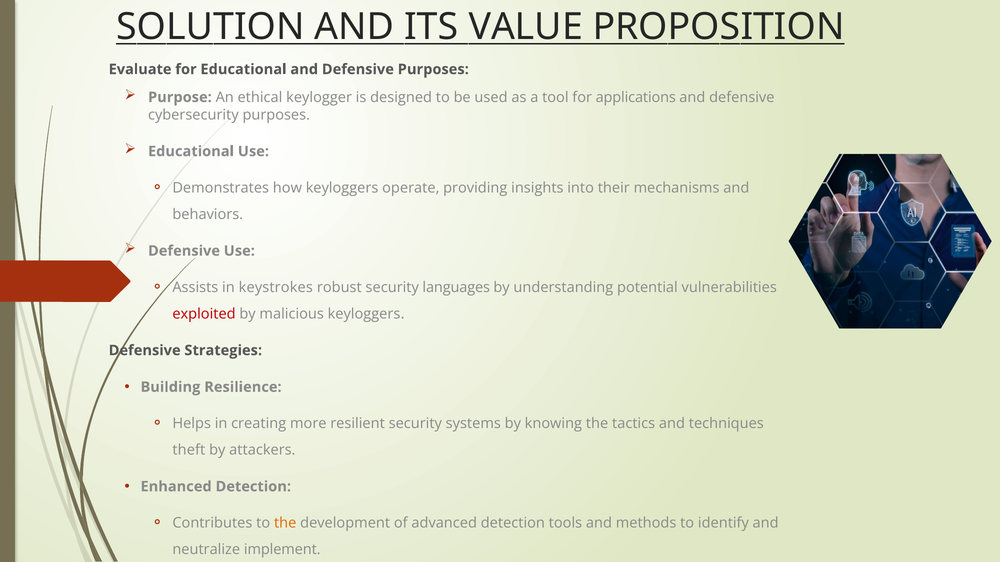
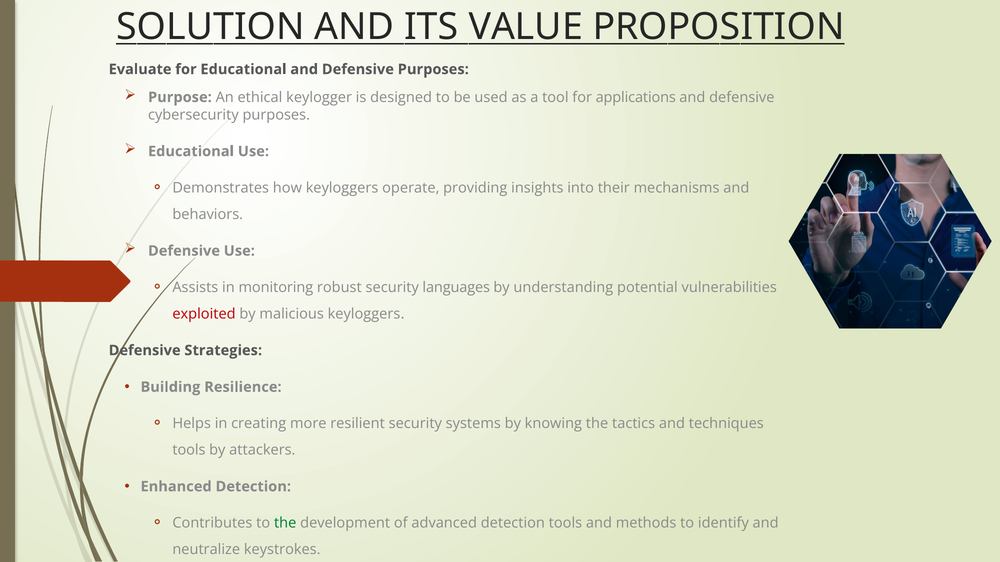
keystrokes: keystrokes -> monitoring (276, 288)
theft: theft -> tools (189, 450)
the colour: orange -> green (285, 524)
implement: implement -> keystrokes (282, 550)
